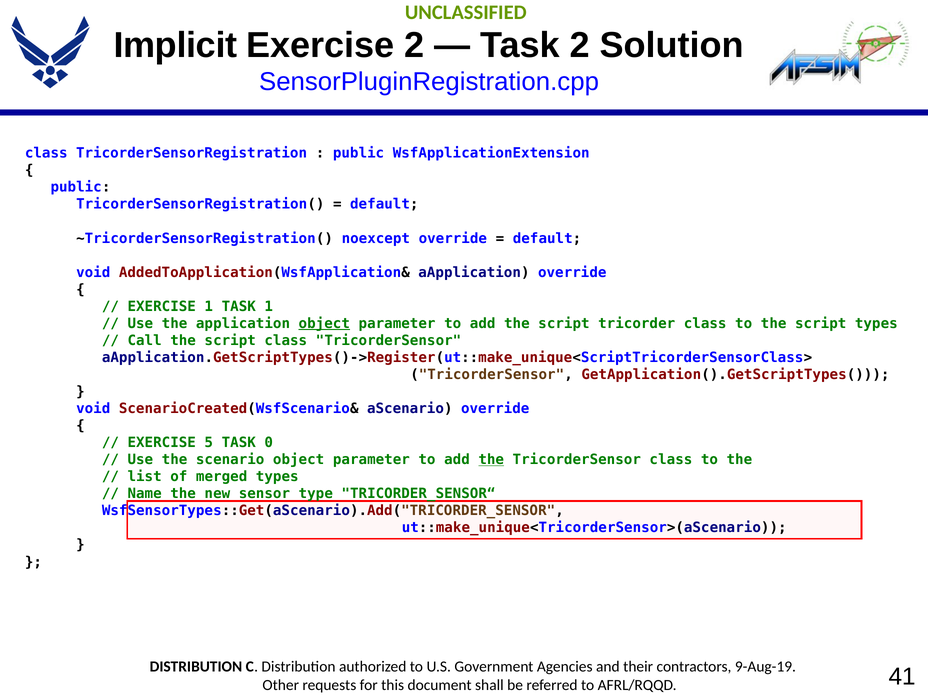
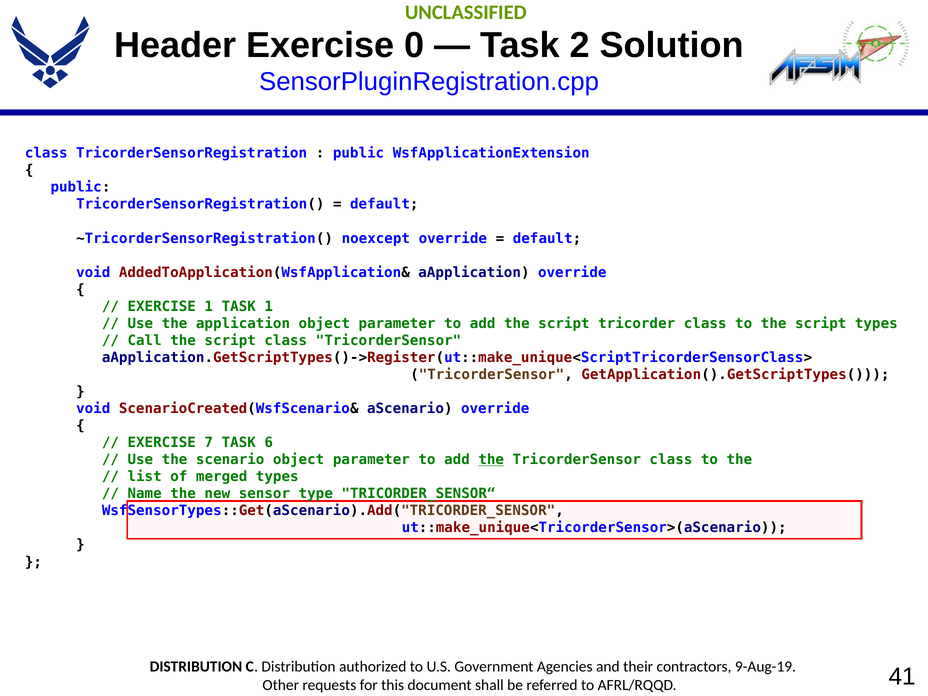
Implicit: Implicit -> Header (175, 45)
Exercise 2: 2 -> 0 (414, 45)
object underline: present -> none (324, 323)
5: 5 -> 7 (209, 443)
0: 0 -> 6 (269, 443)
